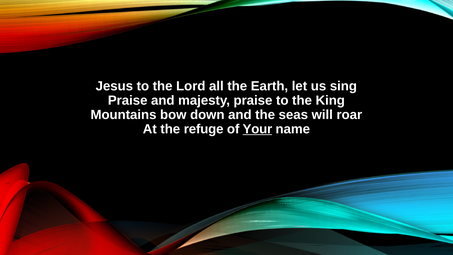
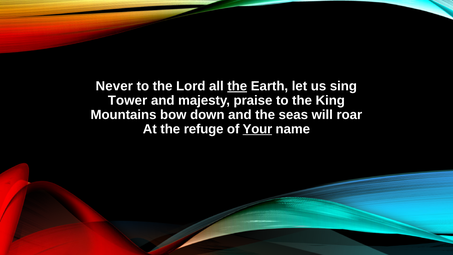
Jesus: Jesus -> Never (114, 86)
the underline: none -> present (237, 86)
Praise: Praise -> Tower (128, 100)
